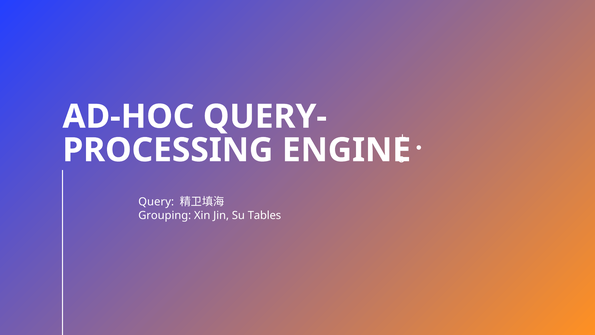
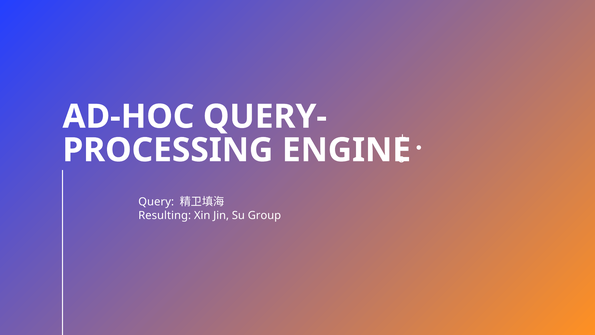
Grouping: Grouping -> Resulting (165, 215)
Tables: Tables -> Group (264, 215)
